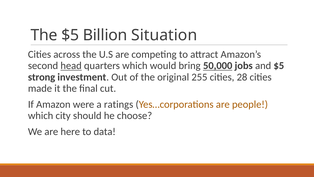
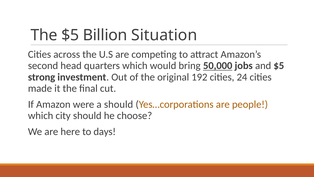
head underline: present -> none (71, 66)
255: 255 -> 192 (199, 77)
28: 28 -> 24 (242, 77)
a ratings: ratings -> should (119, 104)
data: data -> days (105, 131)
